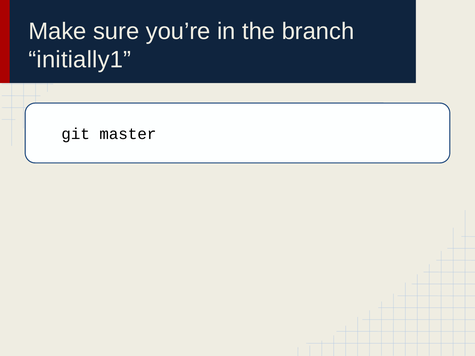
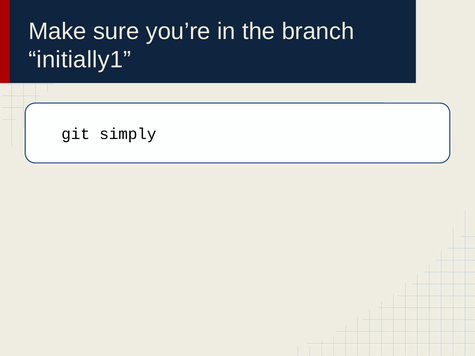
master: master -> simply (128, 134)
